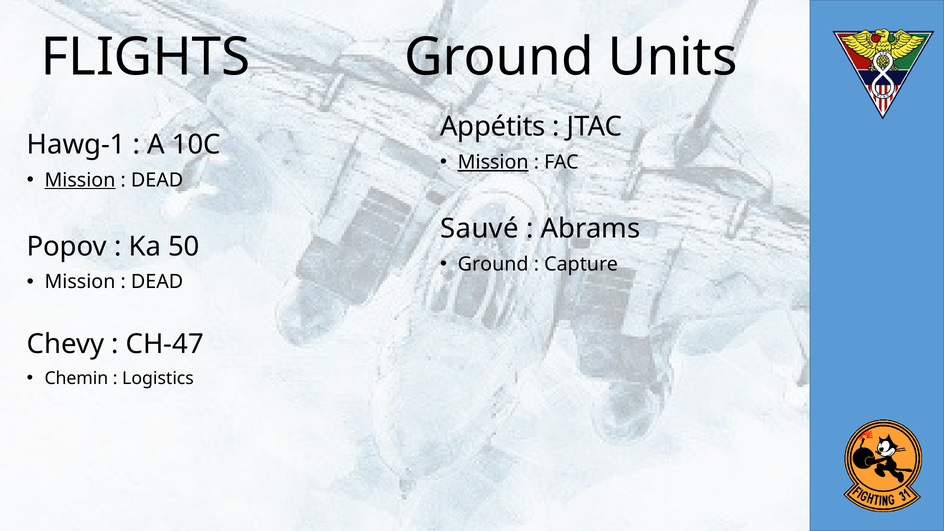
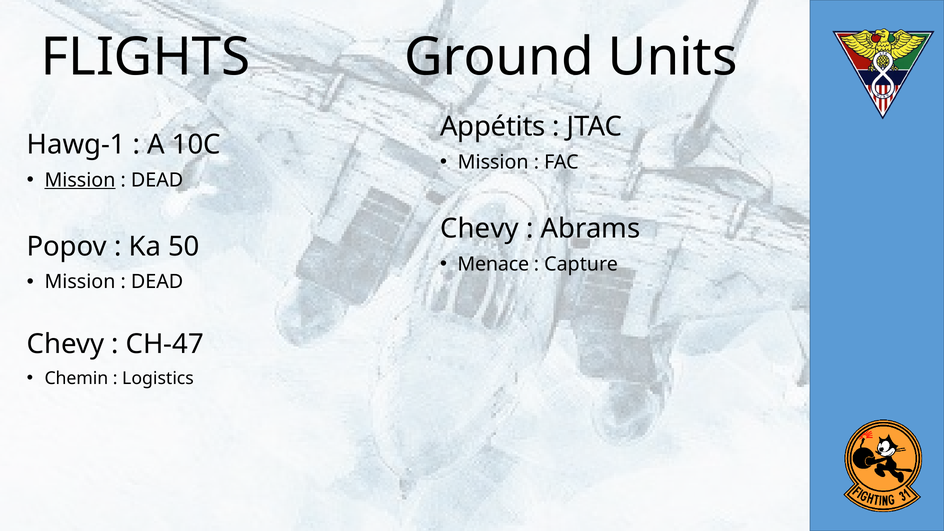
Mission underline: present -> none (493, 162)
Sauvé: Sauvé -> Chevy (480, 229)
Ground: Ground -> Menace (493, 264)
